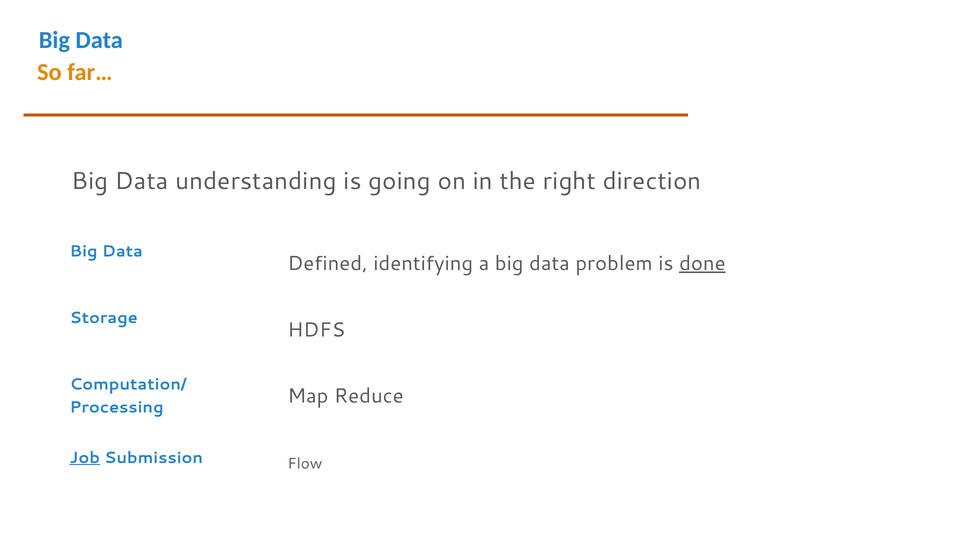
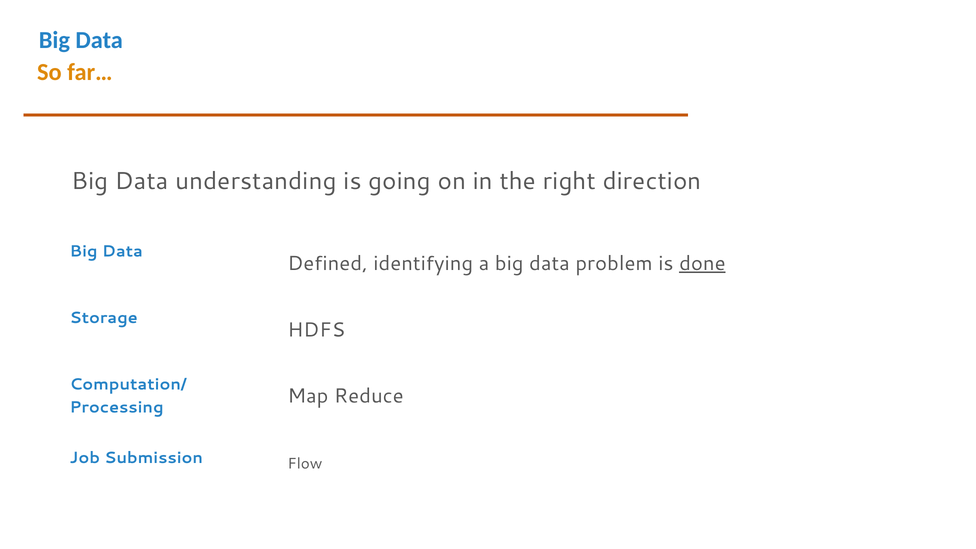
Job underline: present -> none (85, 458)
